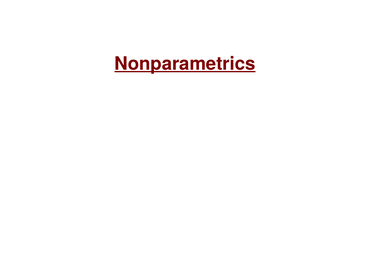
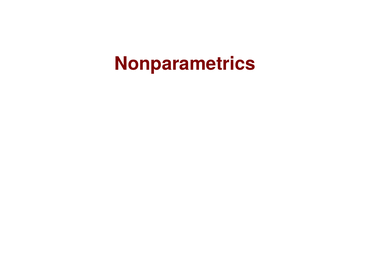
Nonparametrics underline: present -> none (185, 64)
